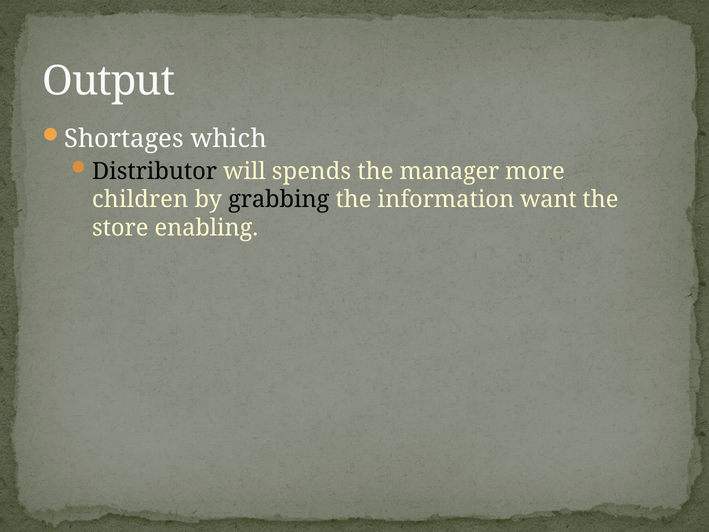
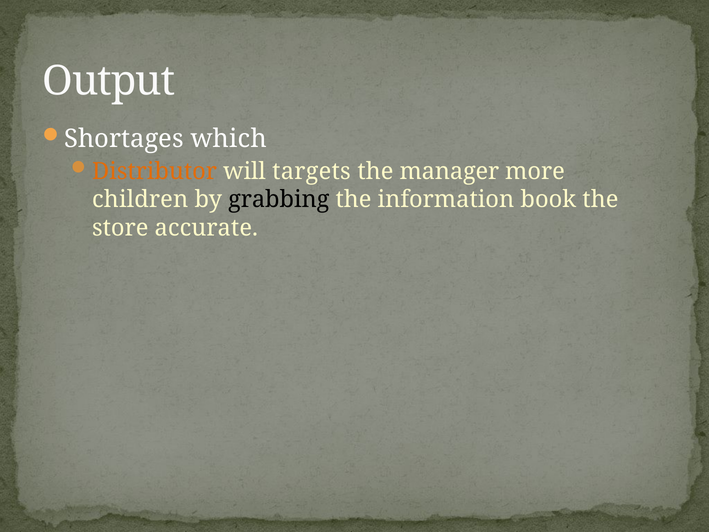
Distributor colour: black -> orange (155, 171)
spends: spends -> targets (311, 171)
want: want -> book (548, 200)
enabling: enabling -> accurate (206, 228)
